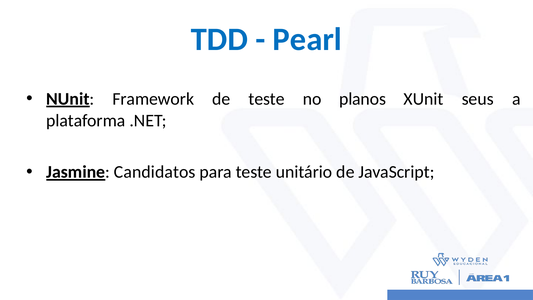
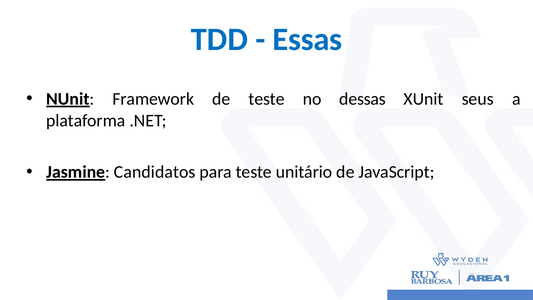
Pearl: Pearl -> Essas (307, 39)
planos: planos -> dessas (363, 99)
